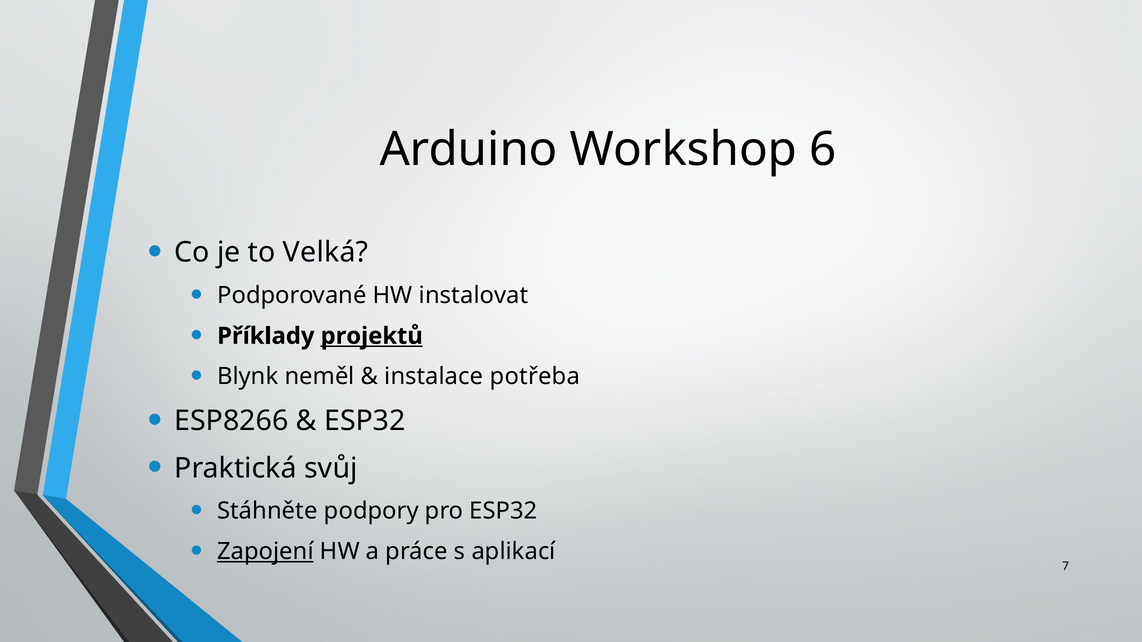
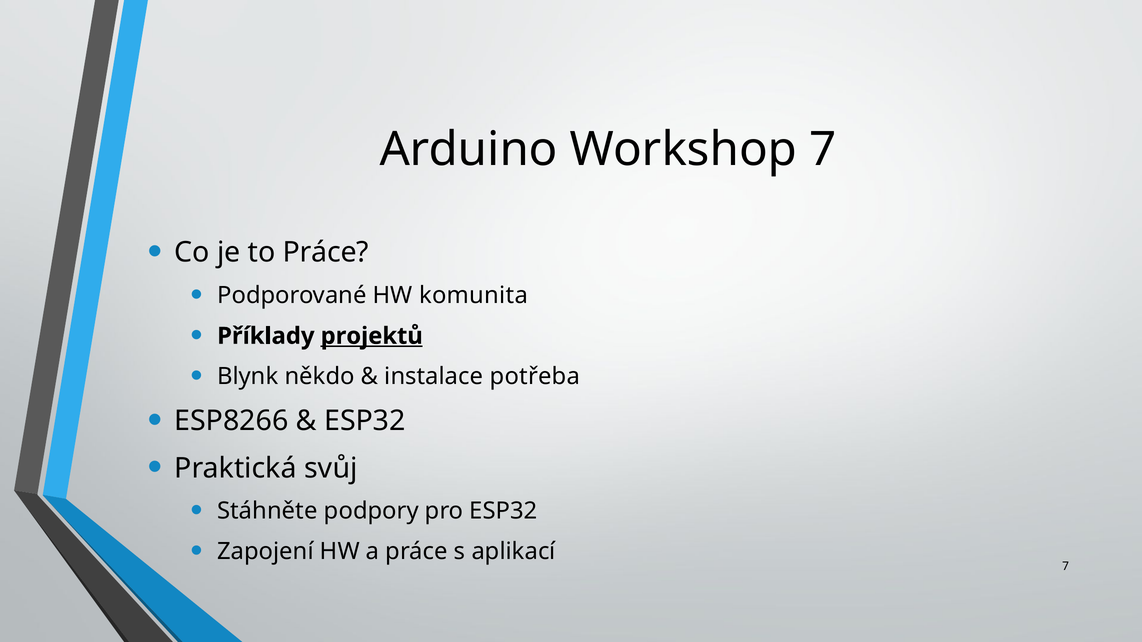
Workshop 6: 6 -> 7 (823, 150)
to Velká: Velká -> Práce (326, 253)
instalovat: instalovat -> komunita (474, 296)
neměl: neměl -> někdo (320, 377)
Zapojení underline: present -> none (265, 552)
